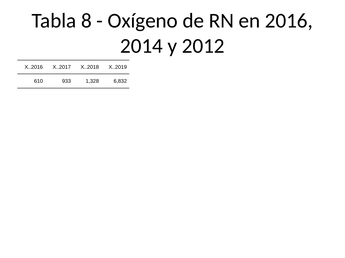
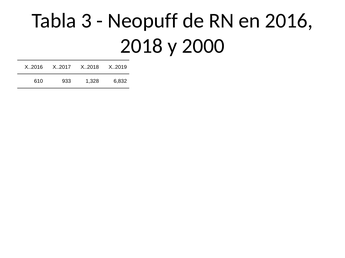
8: 8 -> 3 (86, 21)
Oxígeno: Oxígeno -> Neopuff (143, 21)
2014: 2014 -> 2018 (142, 46)
2012: 2012 -> 2000 (203, 46)
